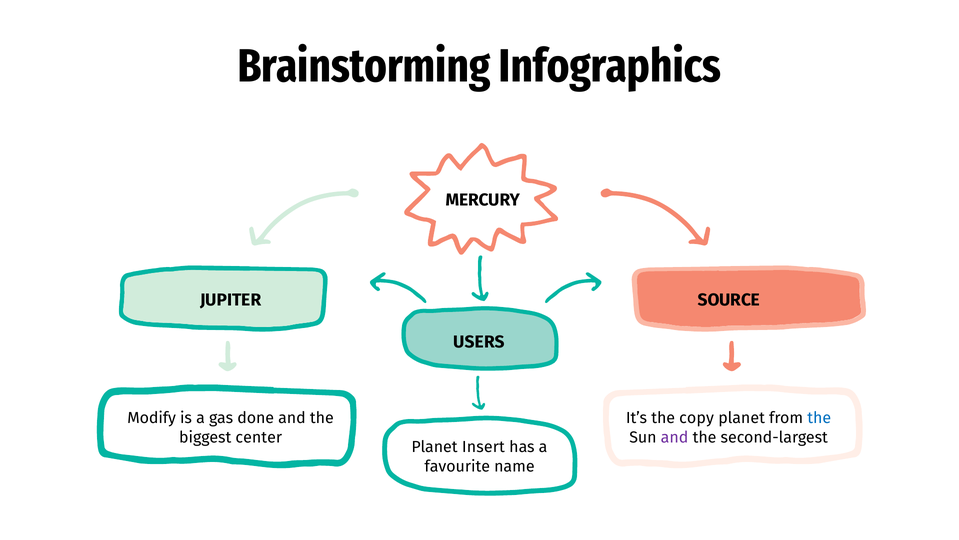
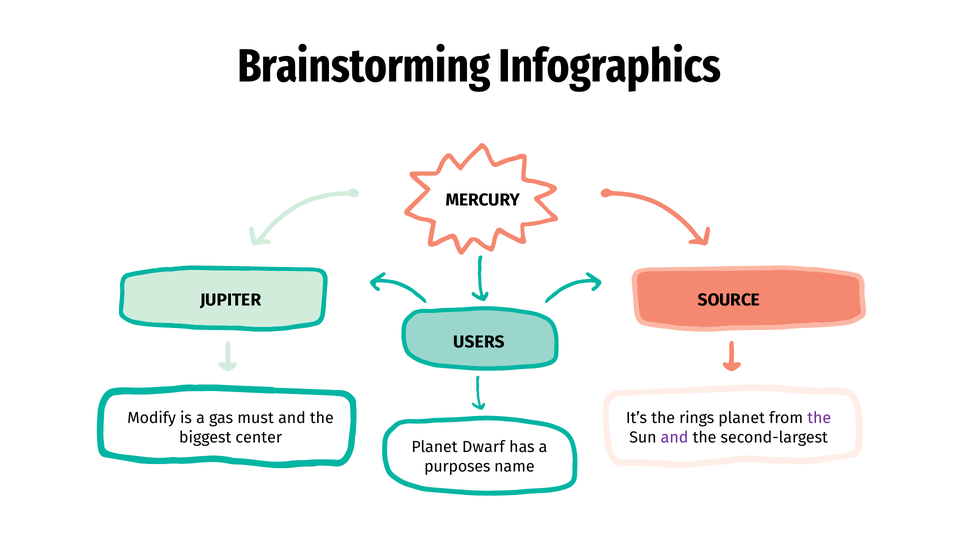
done: done -> must (256, 418)
copy: copy -> rings (697, 418)
the colour: blue -> purple (819, 418)
Insert: Insert -> Dwarf (483, 447)
favourite: favourite -> purposes (457, 466)
